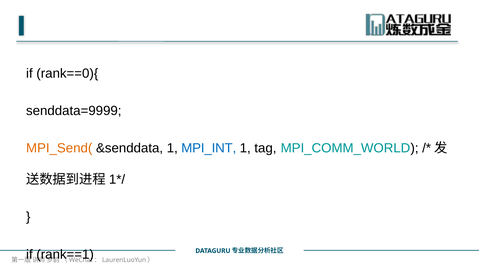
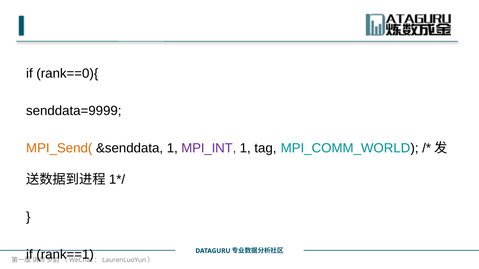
MPI_INT colour: blue -> purple (209, 148)
